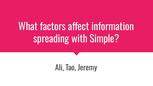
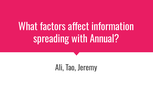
Simple: Simple -> Annual (104, 39)
